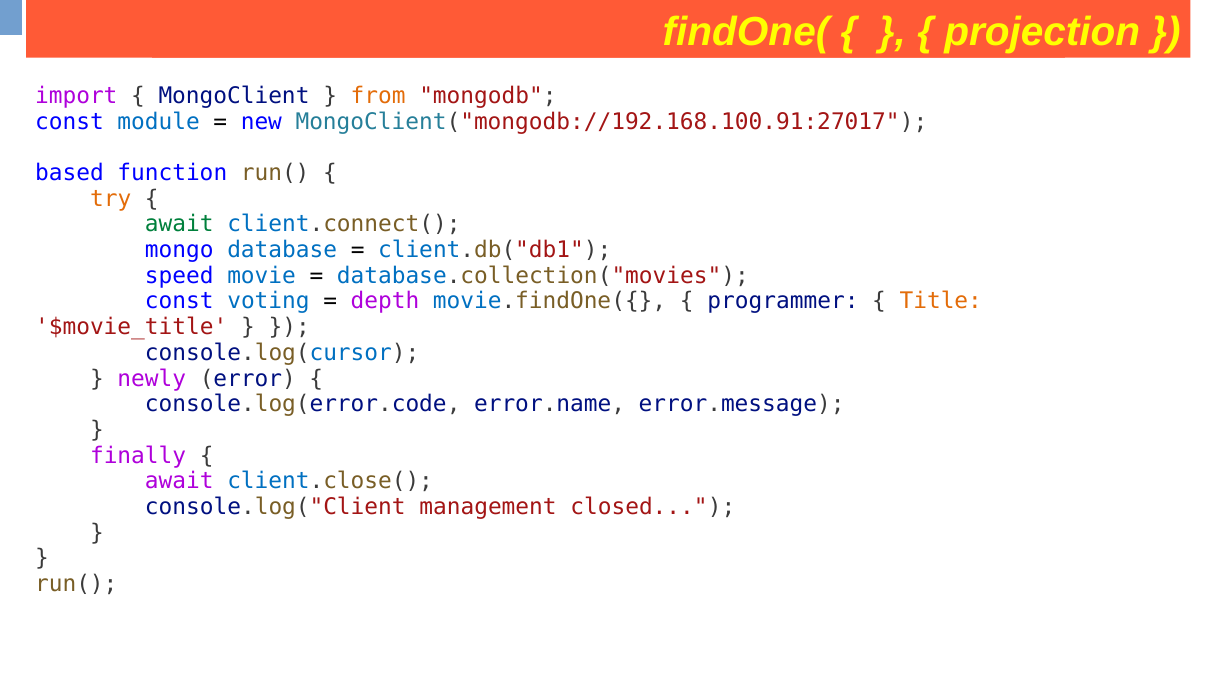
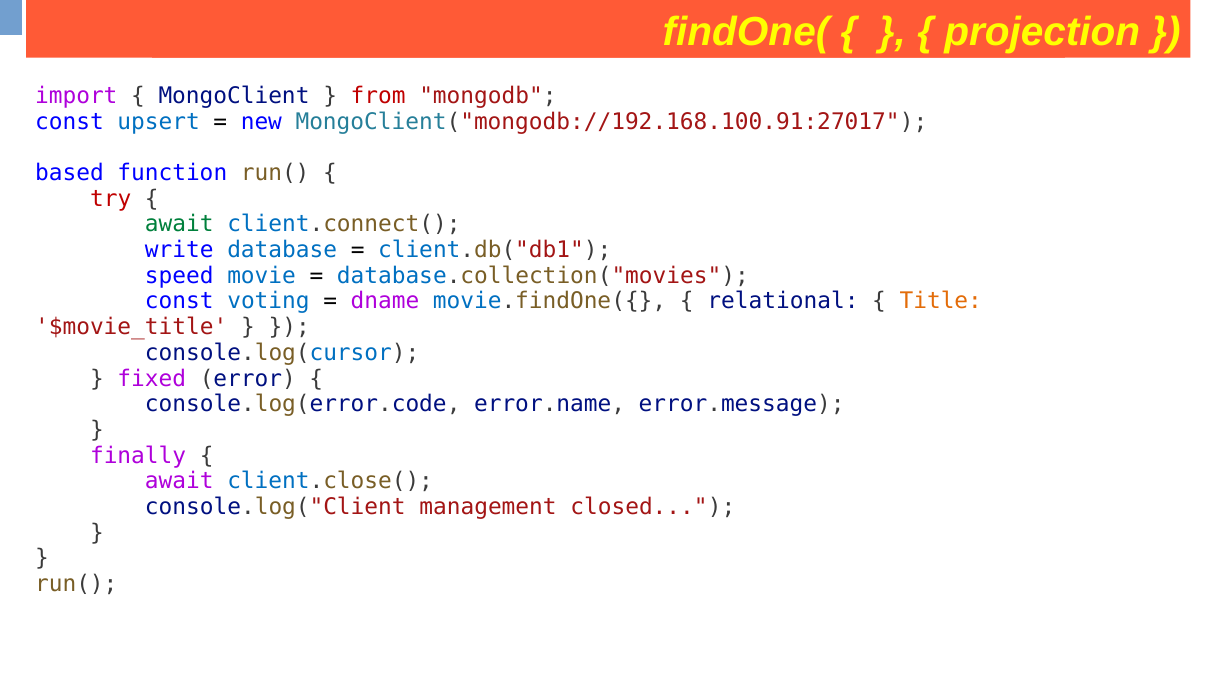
from colour: orange -> red (378, 96)
module: module -> upsert (159, 122)
try colour: orange -> red (111, 199)
mongo: mongo -> write (179, 250)
depth: depth -> dname (385, 301)
programmer: programmer -> relational (783, 301)
newly: newly -> fixed (152, 378)
